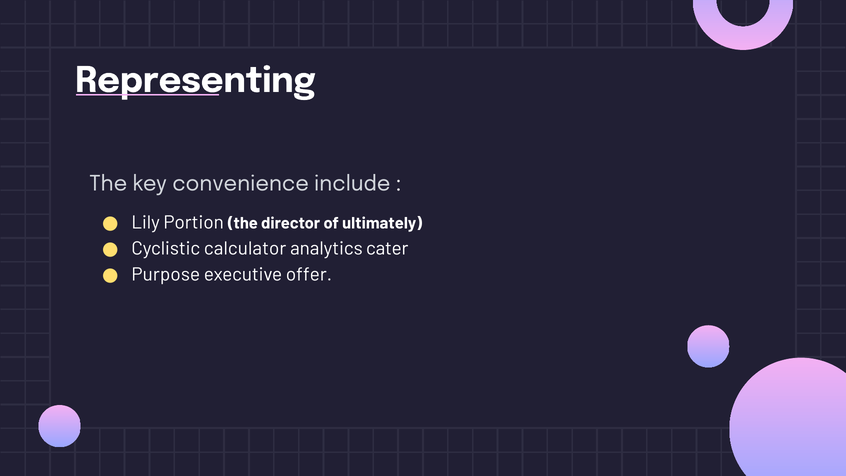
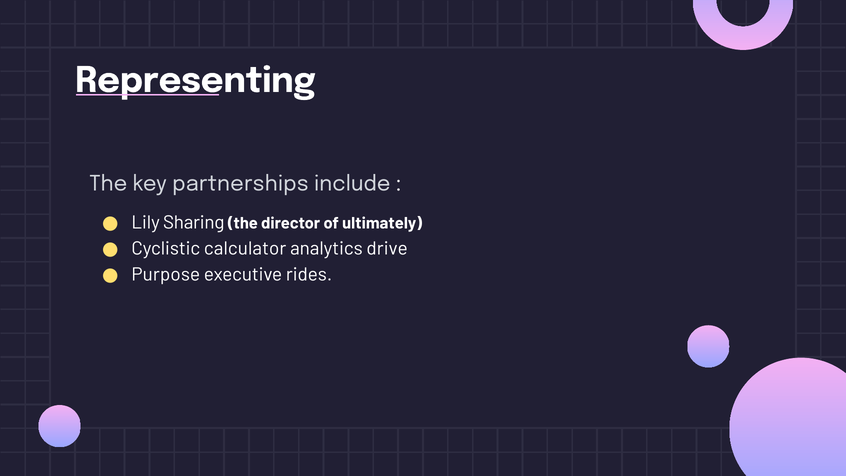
convenience: convenience -> partnerships (241, 184)
Portion: Portion -> Sharing (194, 223)
cater: cater -> drive (387, 249)
offer: offer -> rides (309, 274)
